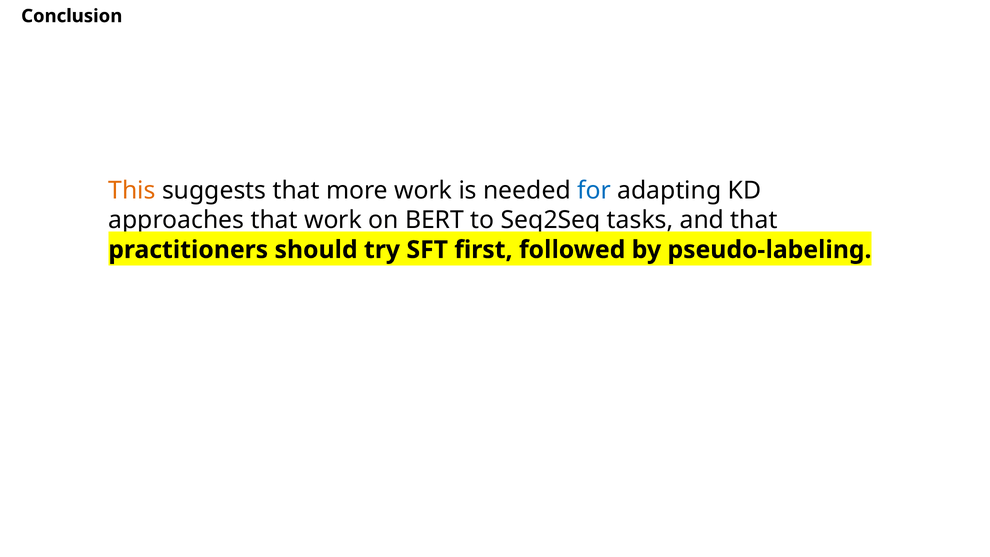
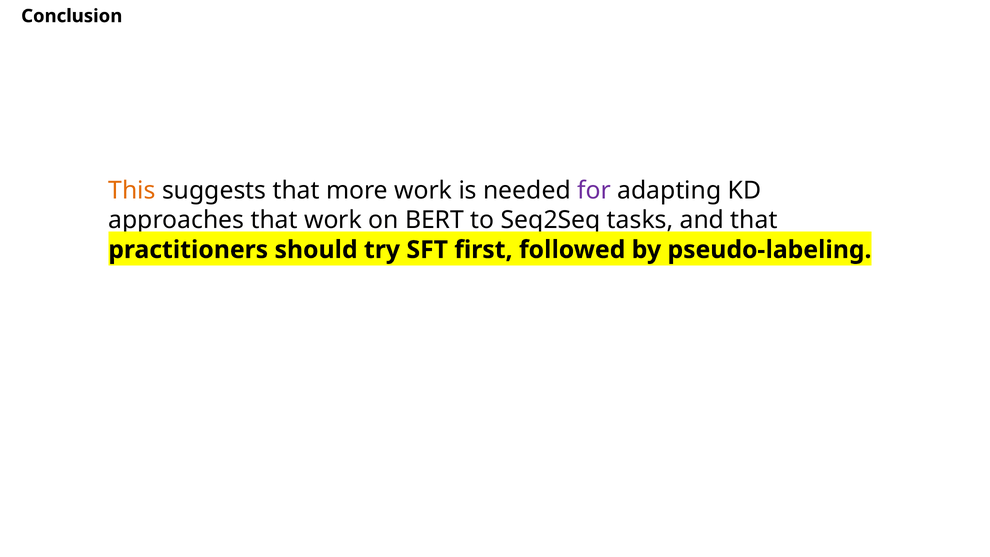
for colour: blue -> purple (594, 190)
